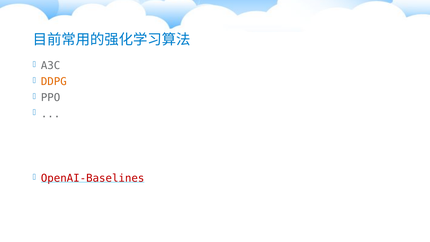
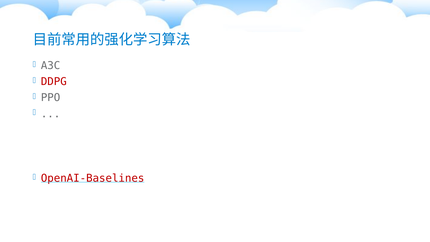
DDPG colour: orange -> red (54, 82)
